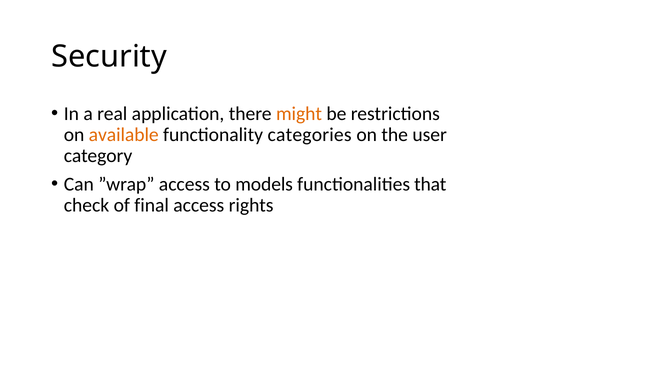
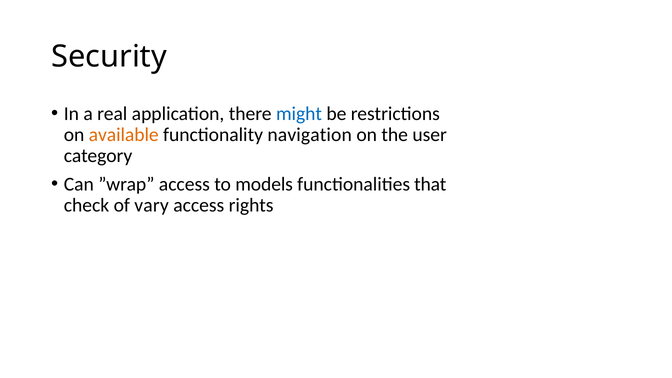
might colour: orange -> blue (299, 114)
categories: categories -> navigation (310, 135)
final: final -> vary (152, 205)
